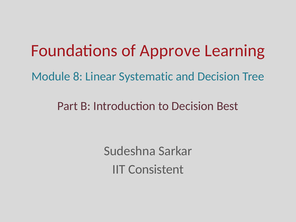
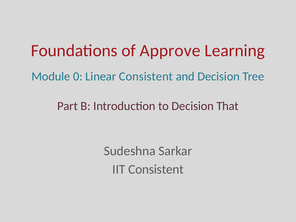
8: 8 -> 0 (78, 76)
Linear Systematic: Systematic -> Consistent (146, 76)
Best: Best -> That (228, 106)
